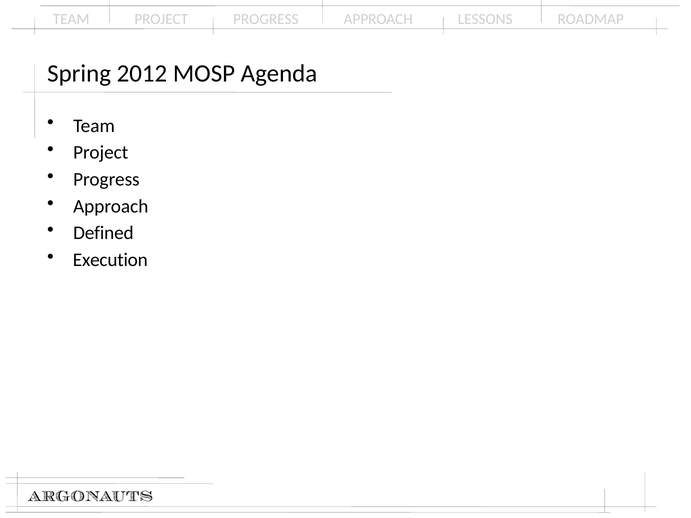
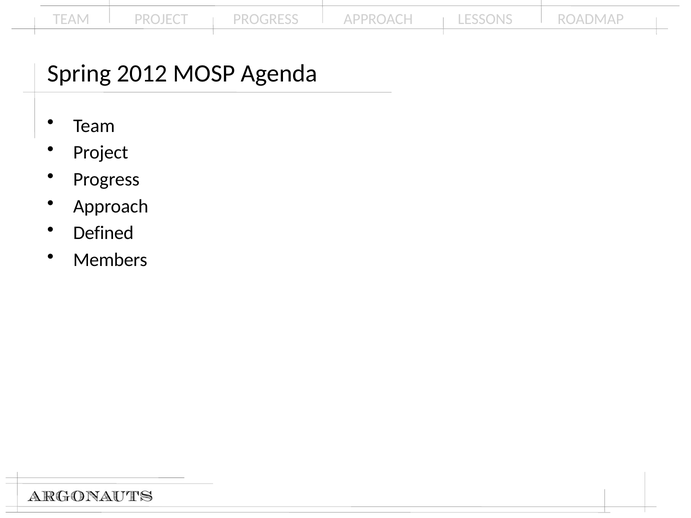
Execution: Execution -> Members (110, 260)
